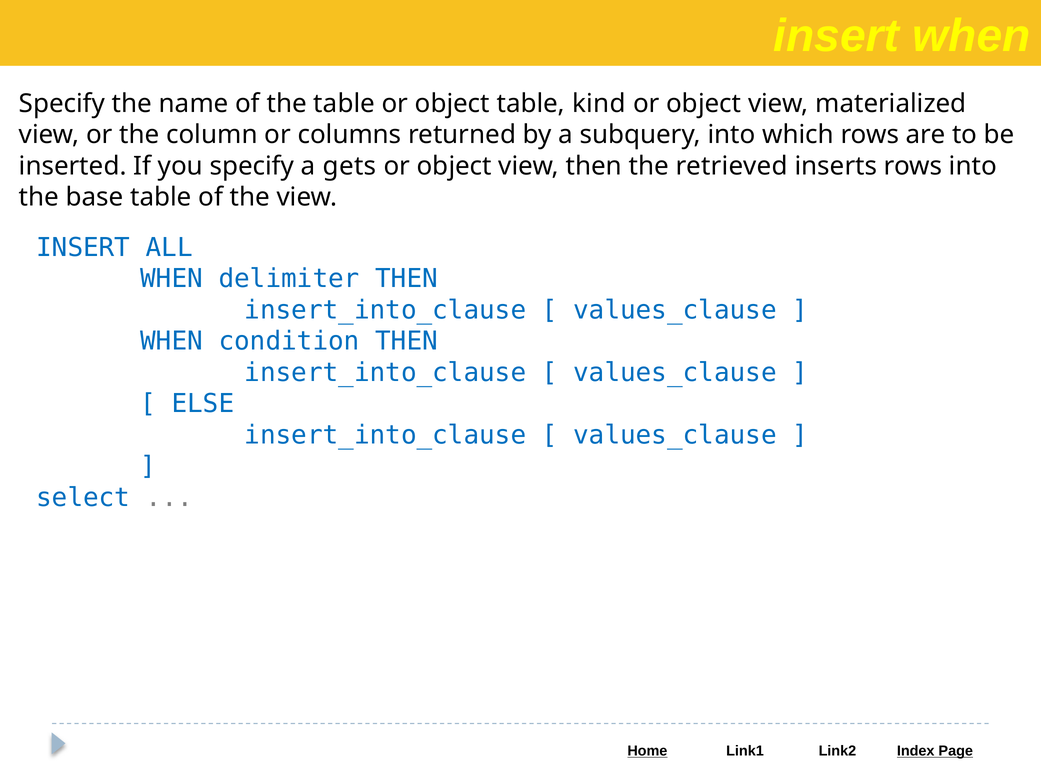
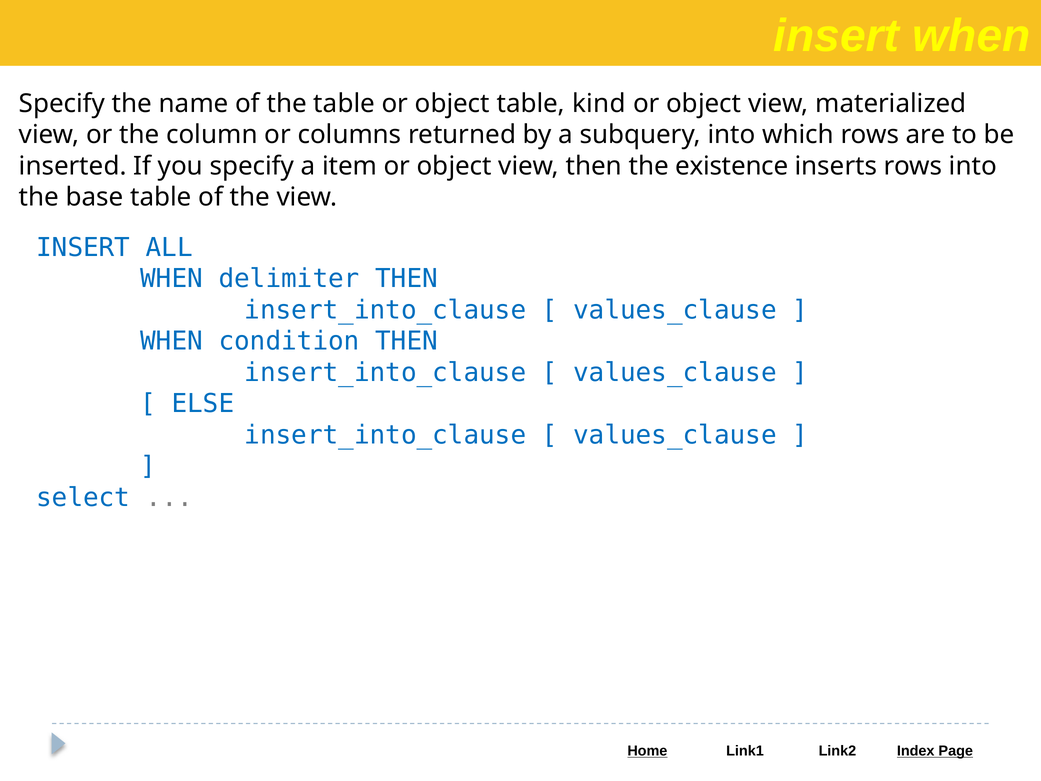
gets: gets -> item (350, 166)
retrieved: retrieved -> existence (732, 166)
